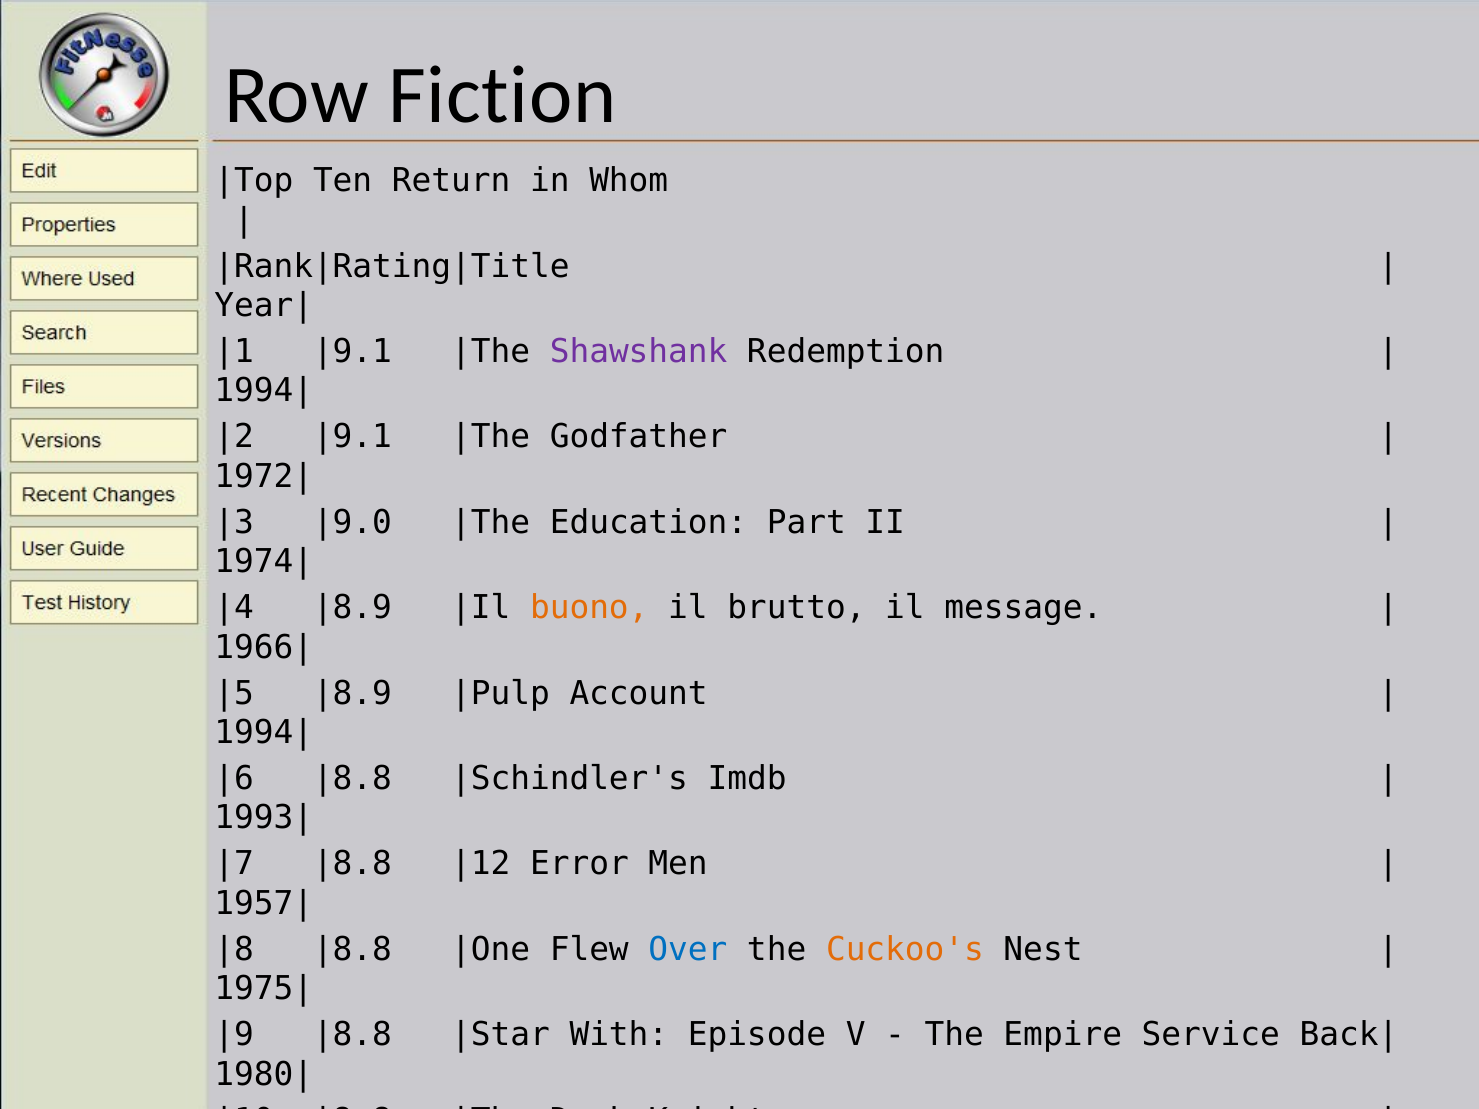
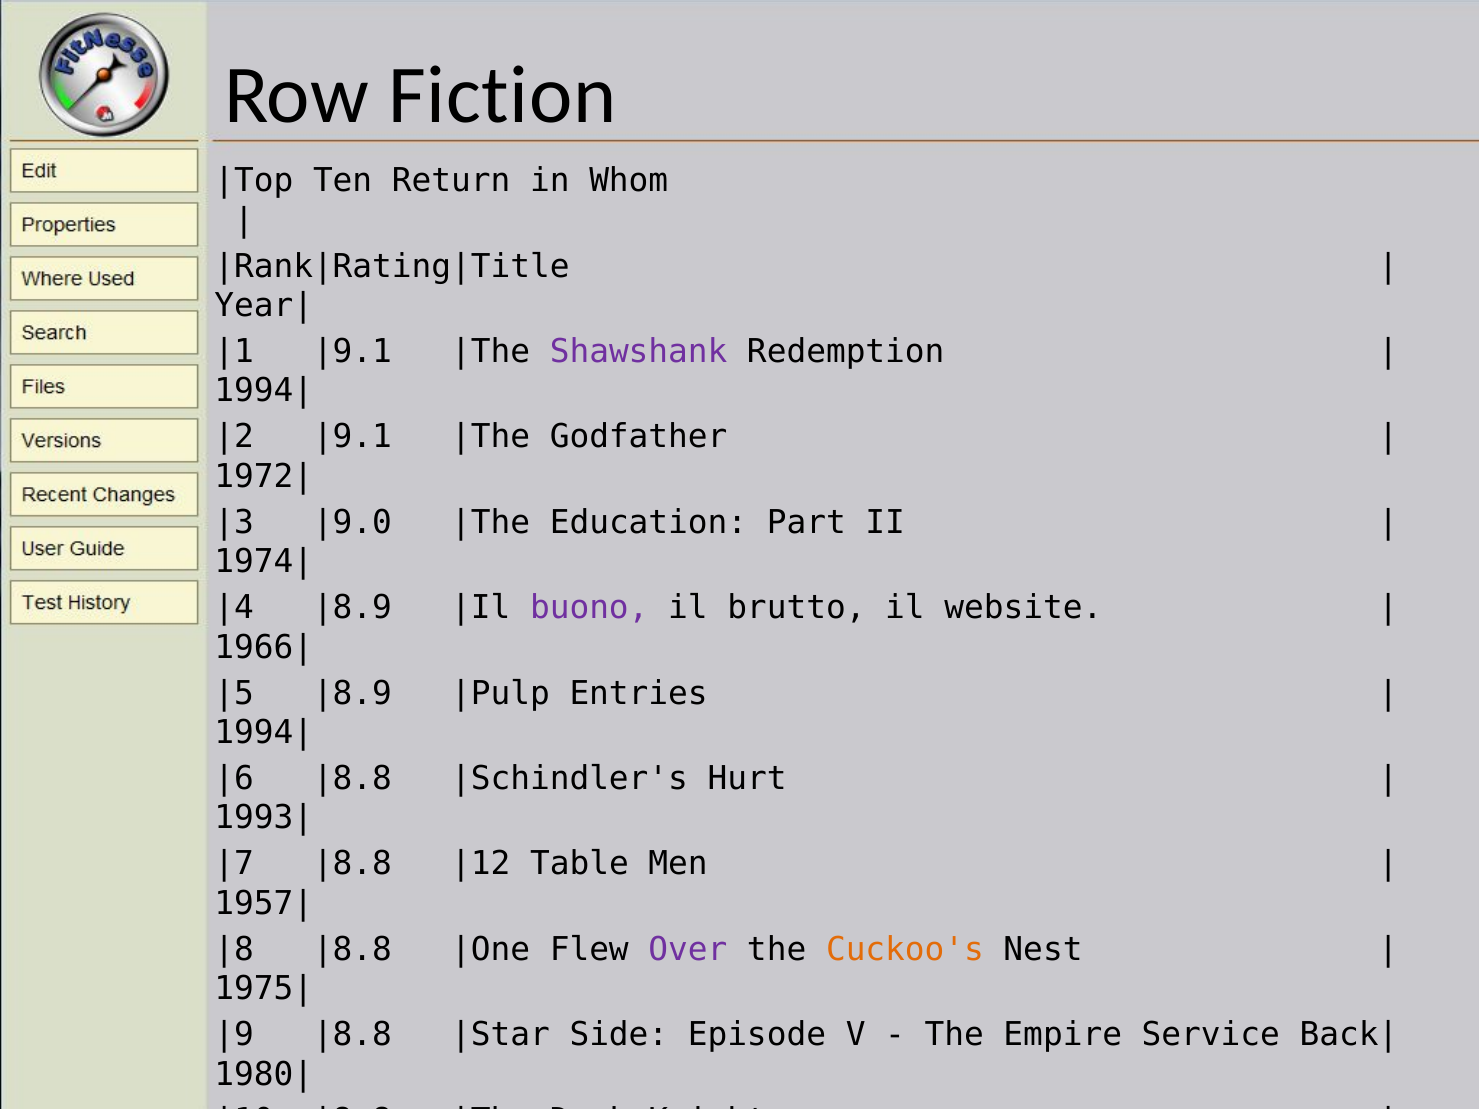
buono colour: orange -> purple (589, 608)
message: message -> website (1023, 608)
Account: Account -> Entries (639, 693)
Imdb: Imdb -> Hurt (747, 779)
Error: Error -> Table (579, 864)
Over colour: blue -> purple (688, 950)
With: With -> Side (619, 1035)
